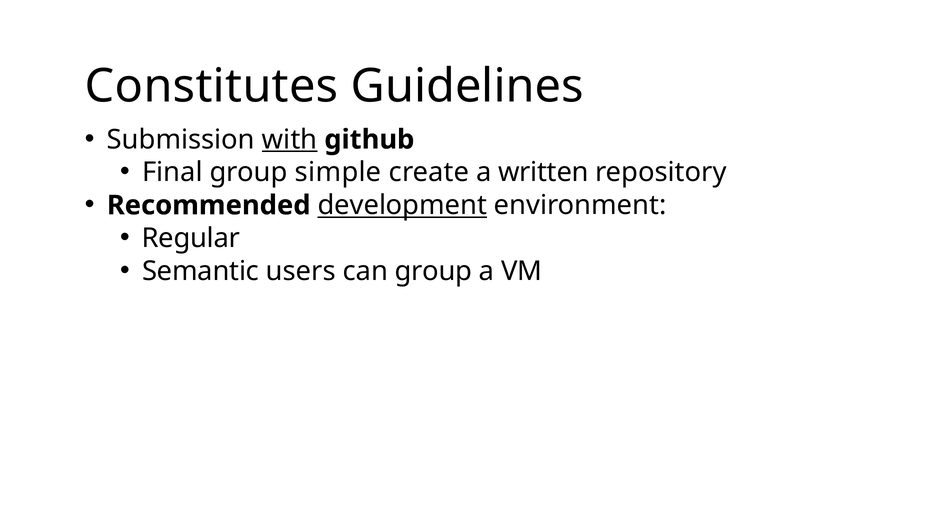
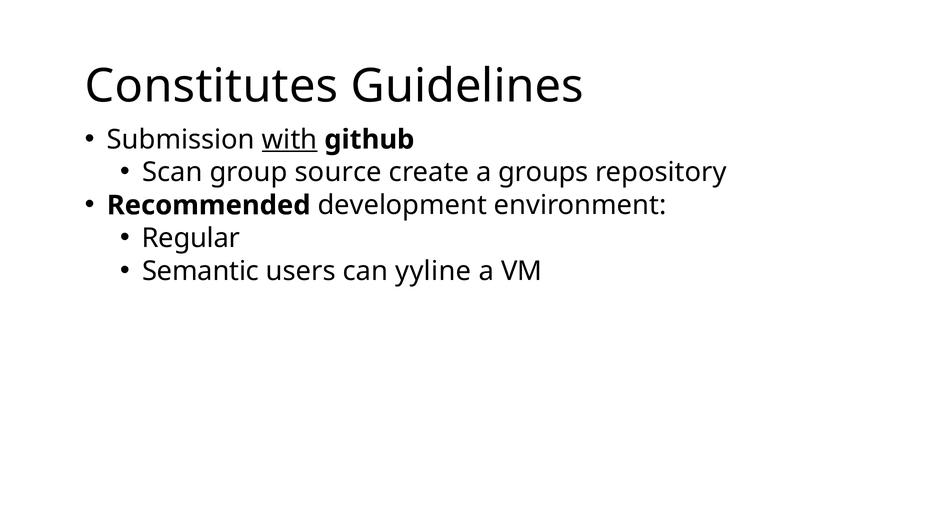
Final: Final -> Scan (172, 173)
simple: simple -> source (338, 173)
written: written -> groups (543, 173)
development underline: present -> none (402, 205)
can group: group -> yyline (433, 271)
